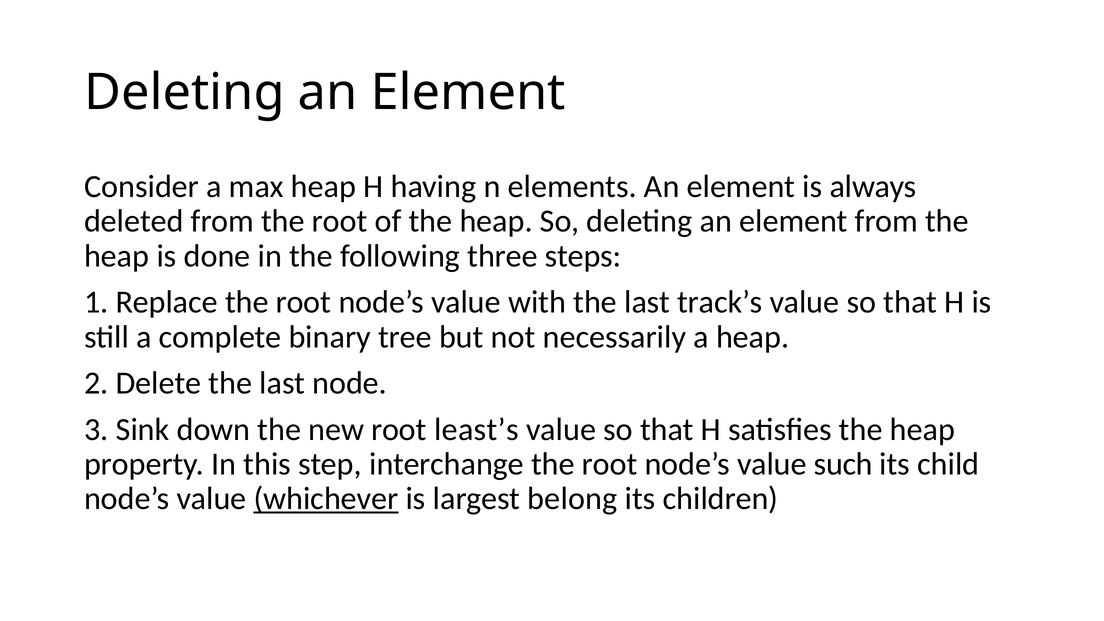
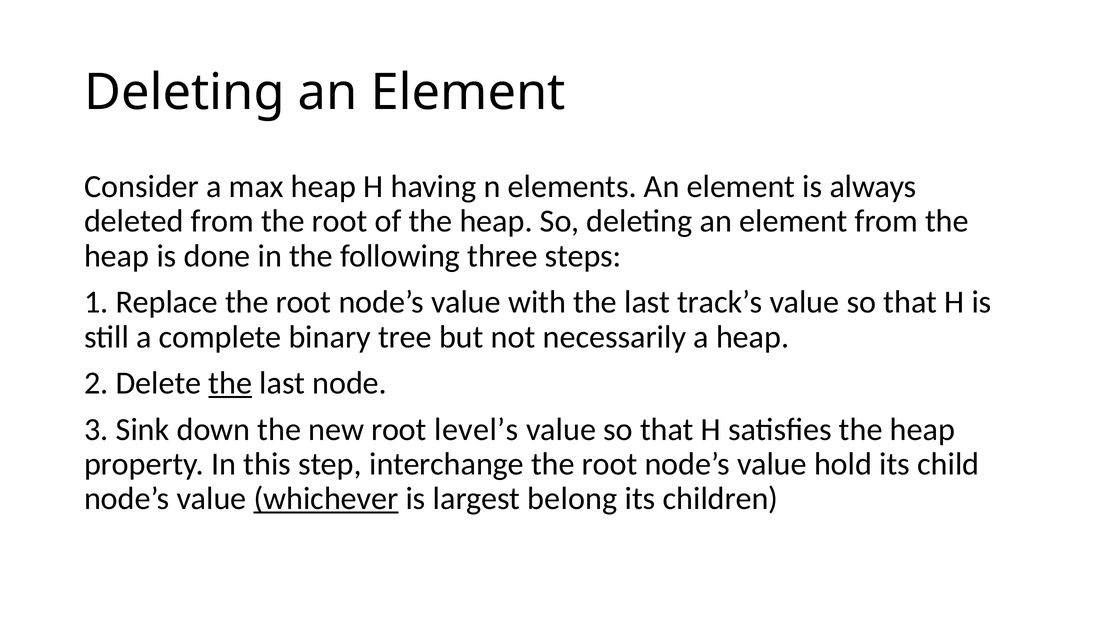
the underline: none -> present (230, 383)
least’s: least’s -> level’s (476, 429)
such: such -> hold (843, 464)
